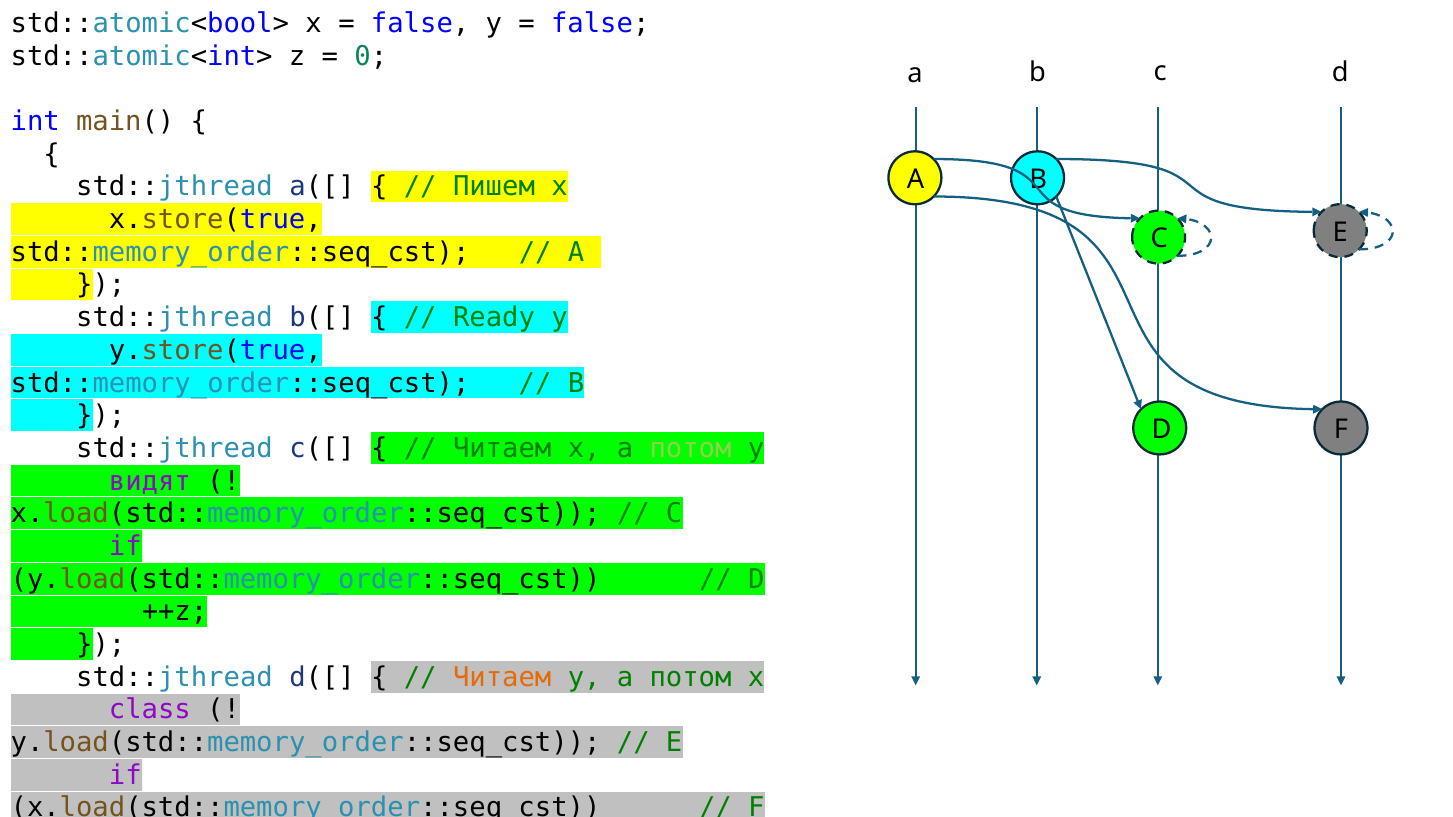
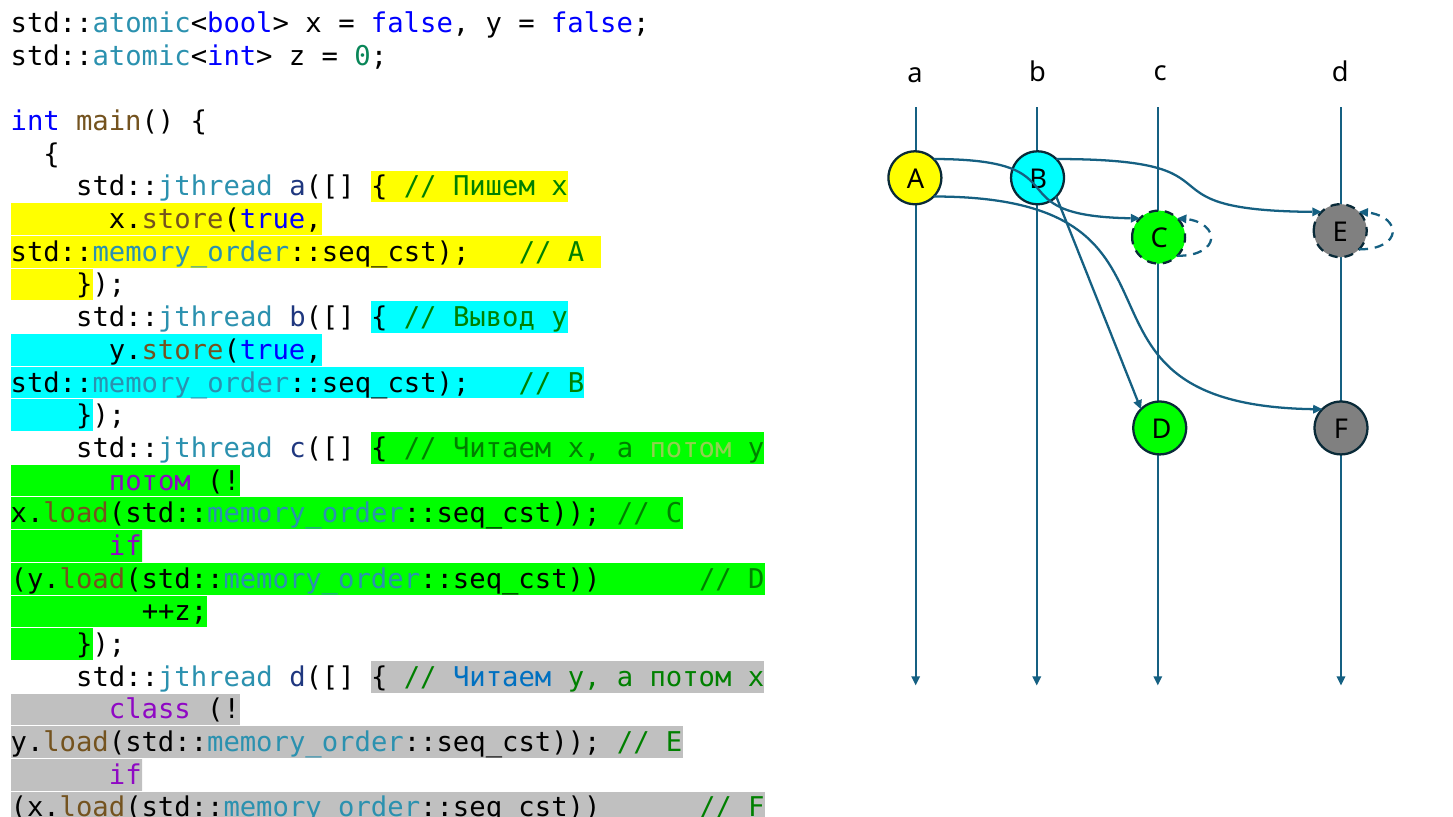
Ready: Ready -> Вывод (494, 318)
видят: видят -> потом (150, 481)
Читаем colour: orange -> blue (502, 677)
